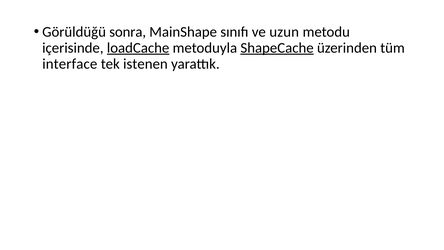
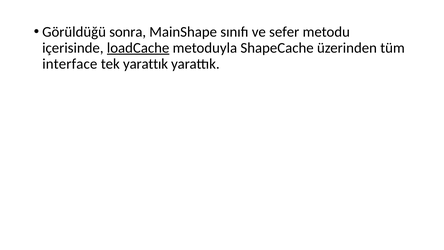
uzun: uzun -> sefer (284, 32)
ShapeCache underline: present -> none (277, 48)
tek istenen: istenen -> yarattık (146, 64)
